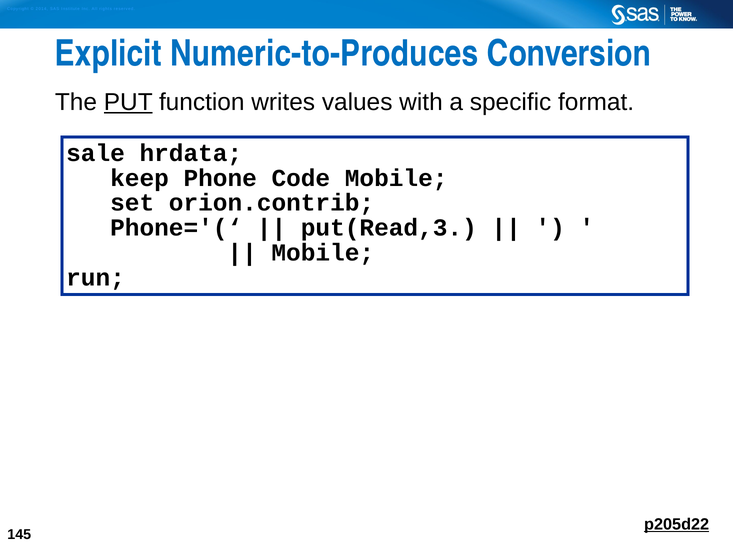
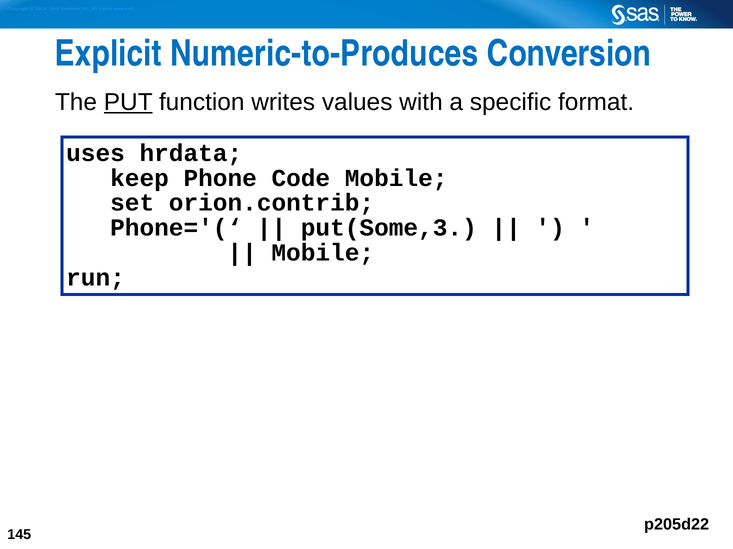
sale: sale -> uses (96, 153)
put(Read,3: put(Read,3 -> put(Some,3 (389, 228)
p205d22 underline: present -> none (677, 525)
